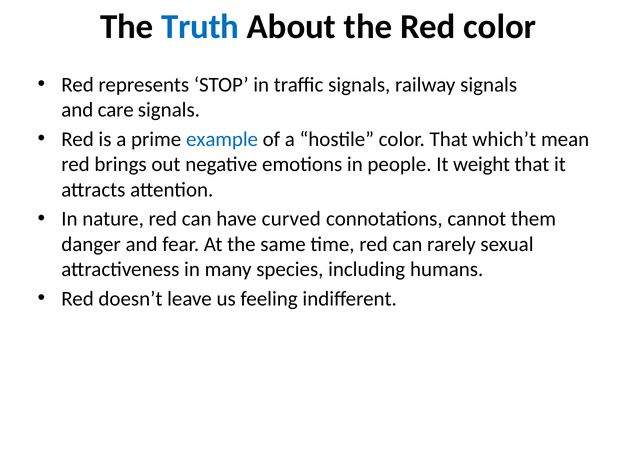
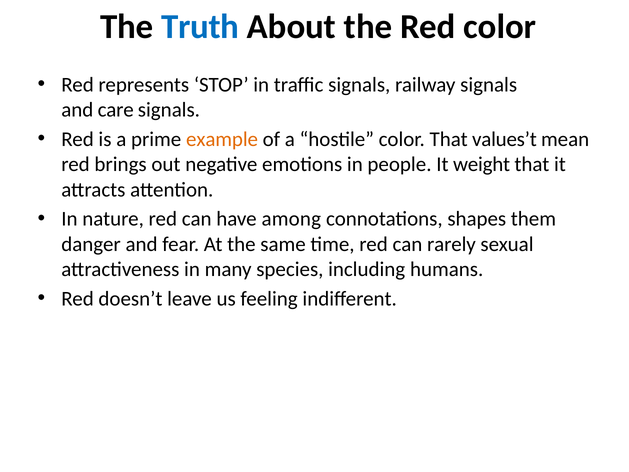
example colour: blue -> orange (222, 139)
which’t: which’t -> values’t (504, 139)
curved: curved -> among (291, 219)
cannot: cannot -> shapes (477, 219)
